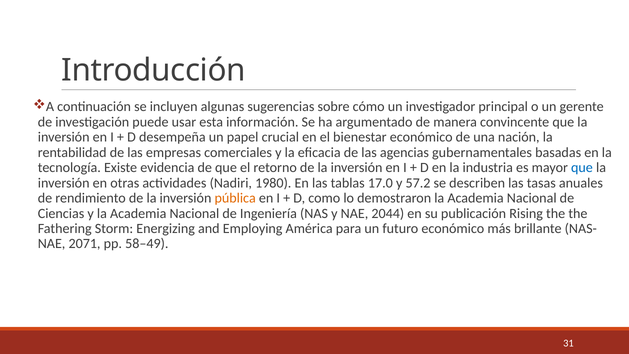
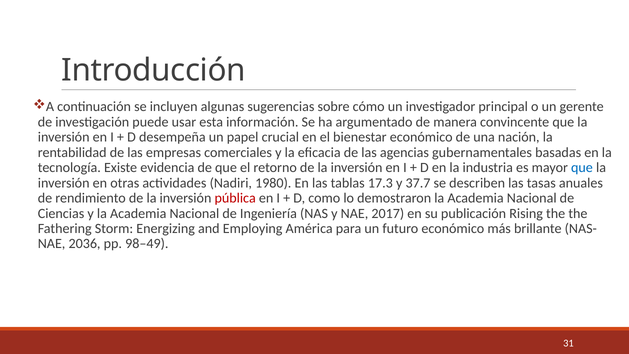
17.0: 17.0 -> 17.3 (380, 183)
57.2: 57.2 -> 37.7 (418, 183)
pública colour: orange -> red (235, 198)
2044: 2044 -> 2017 (388, 213)
2071: 2071 -> 2036 (85, 244)
58–49: 58–49 -> 98–49 (147, 244)
